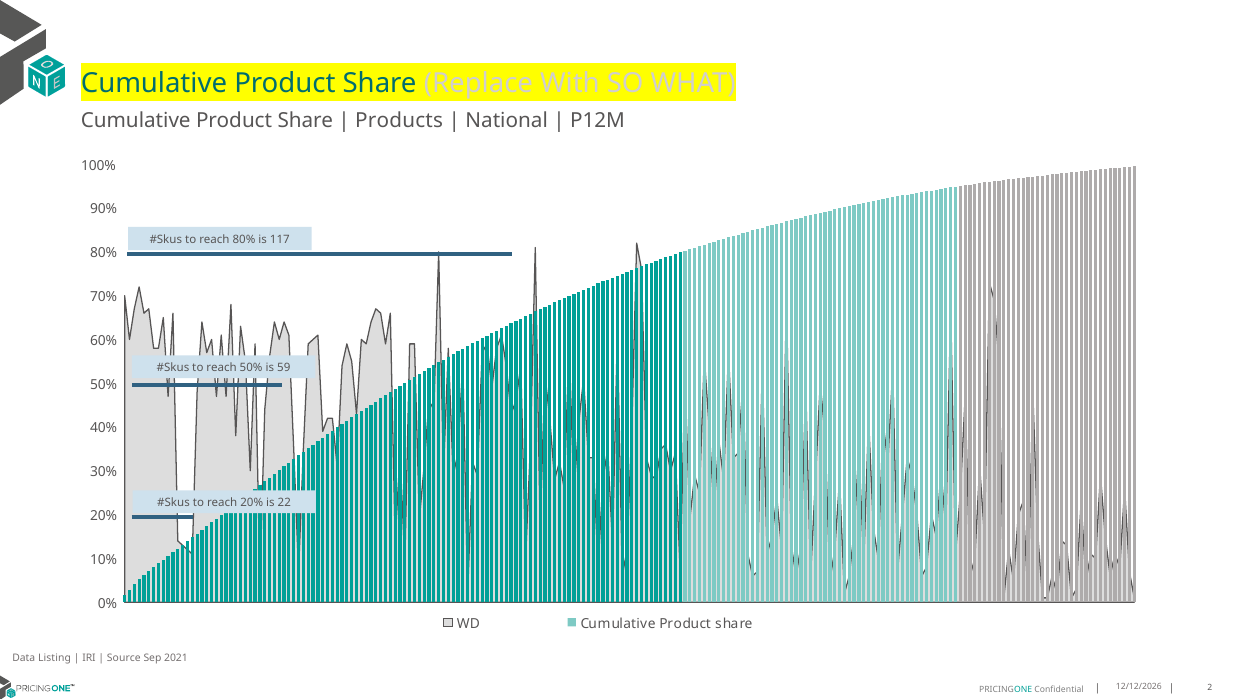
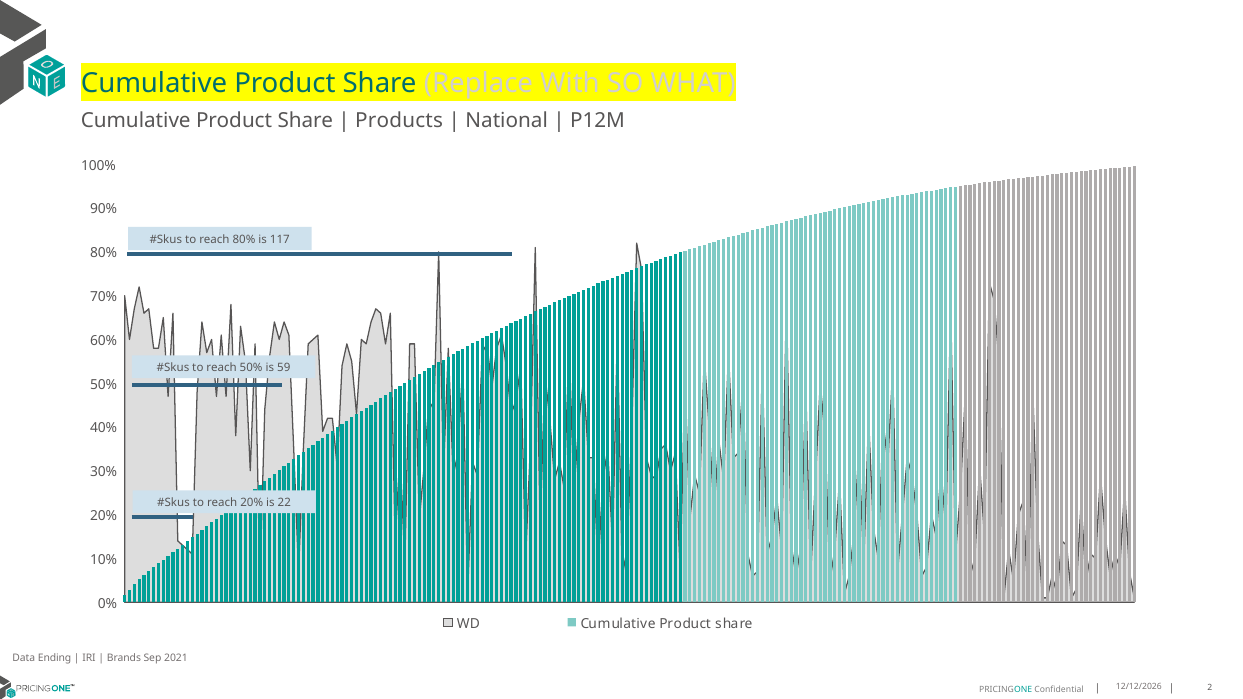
Listing: Listing -> Ending (55, 659)
Source: Source -> Brands (124, 659)
